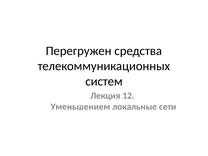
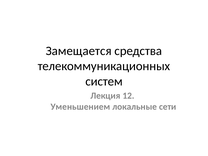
Перегружен: Перегружен -> Замещается (79, 51)
